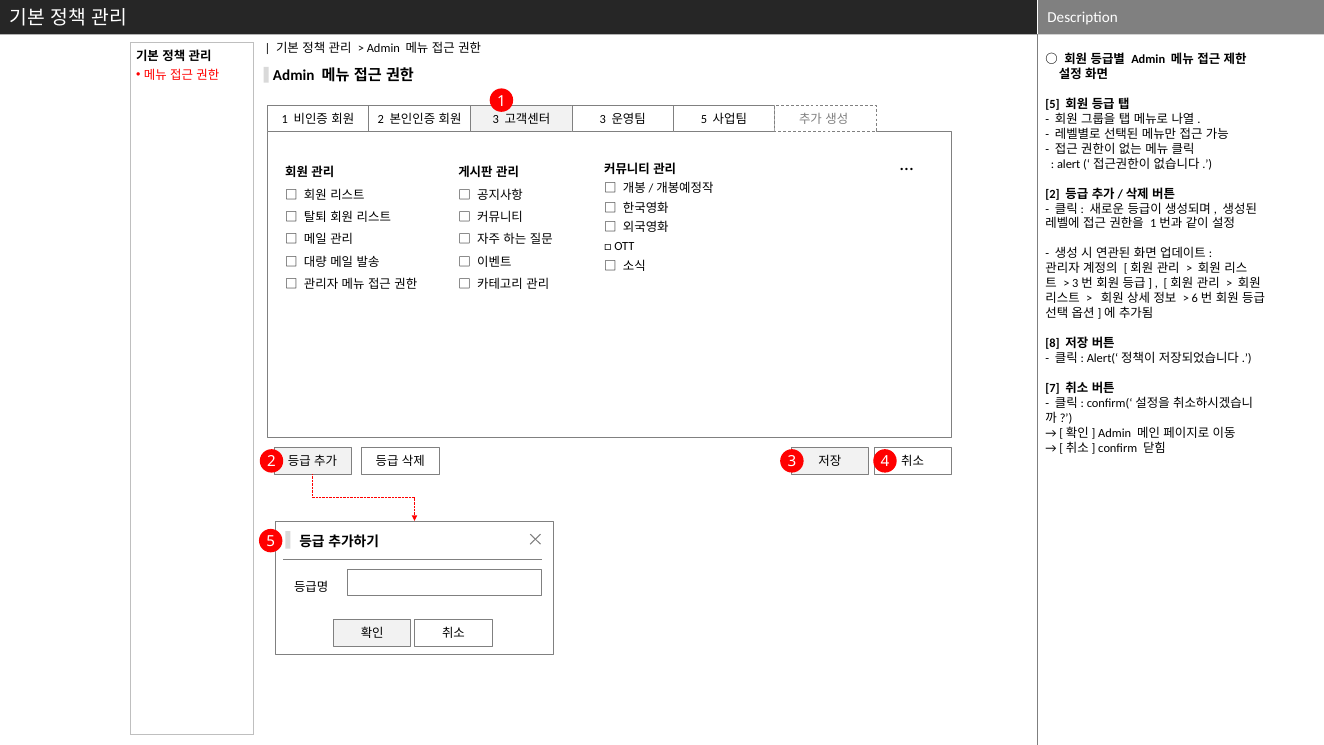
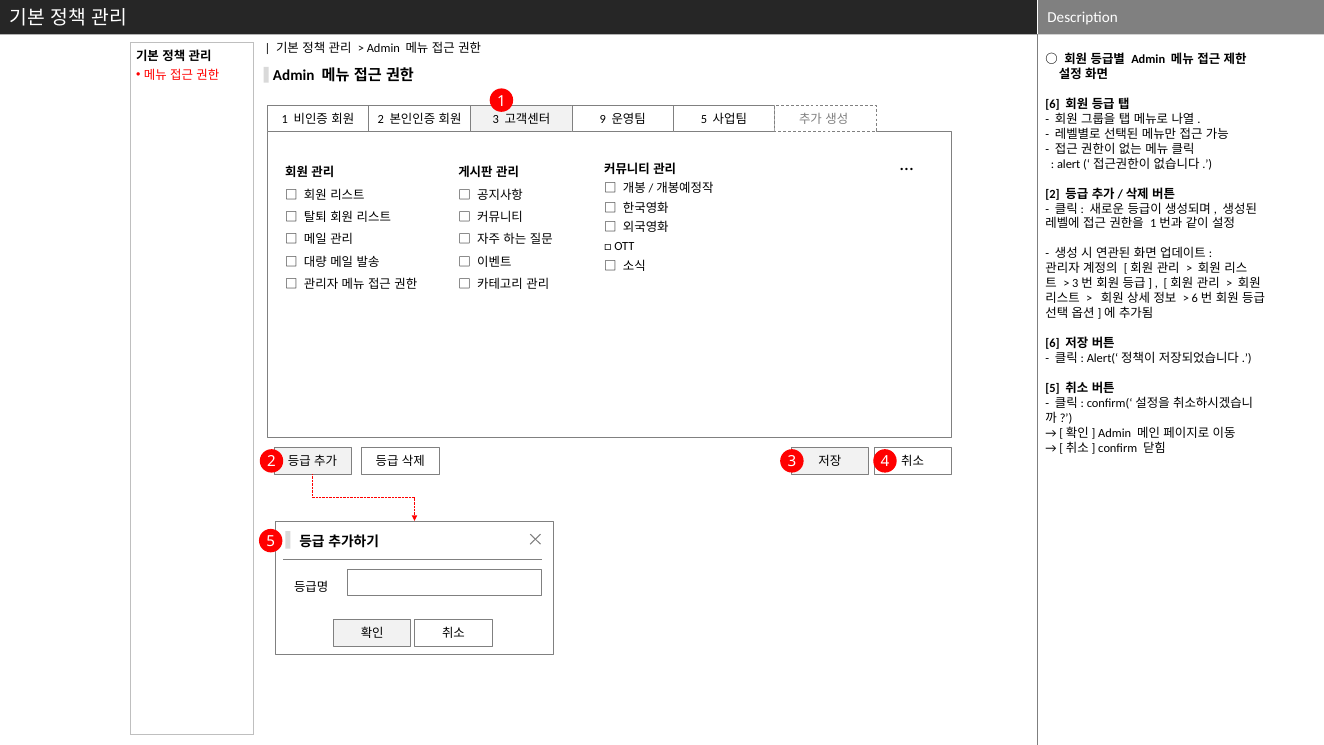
5: 5 -> 6 (1053, 104)
3: 3 -> 9 (603, 119)
8: 8 -> 6 (1053, 343)
7: 7 -> 5 (1053, 388)
